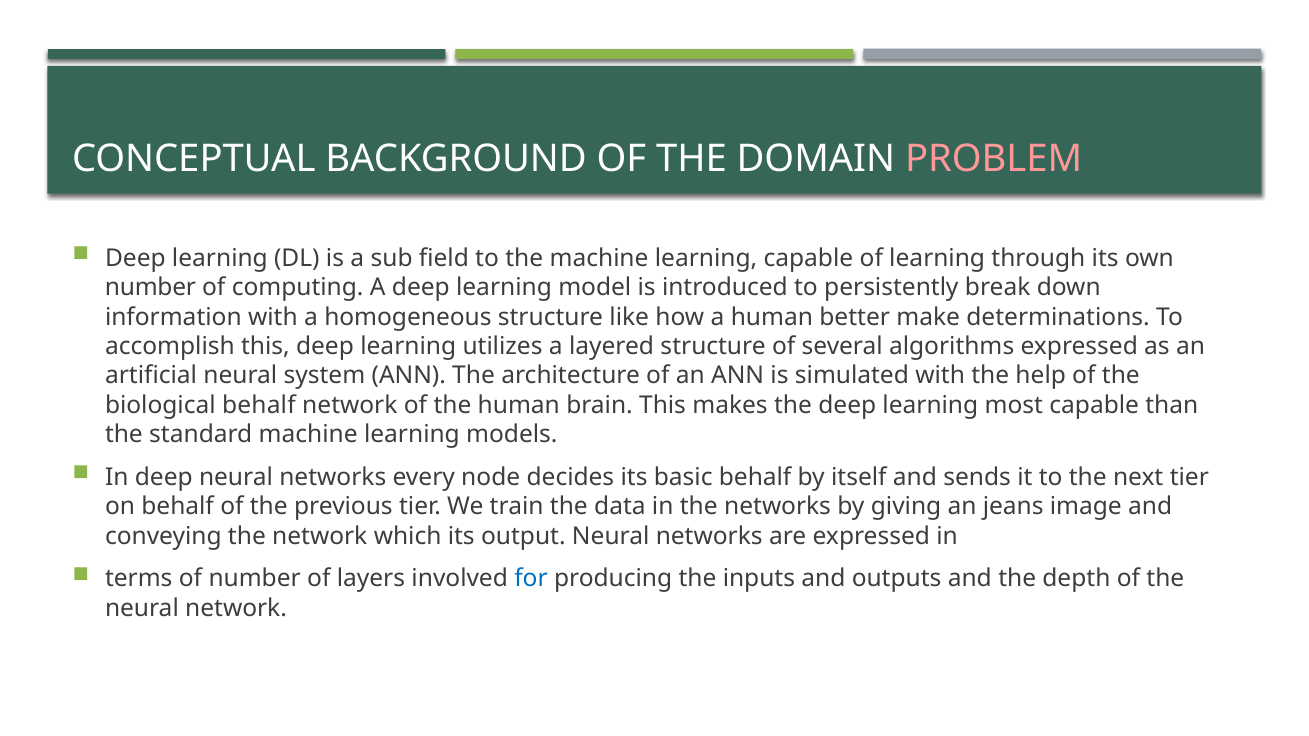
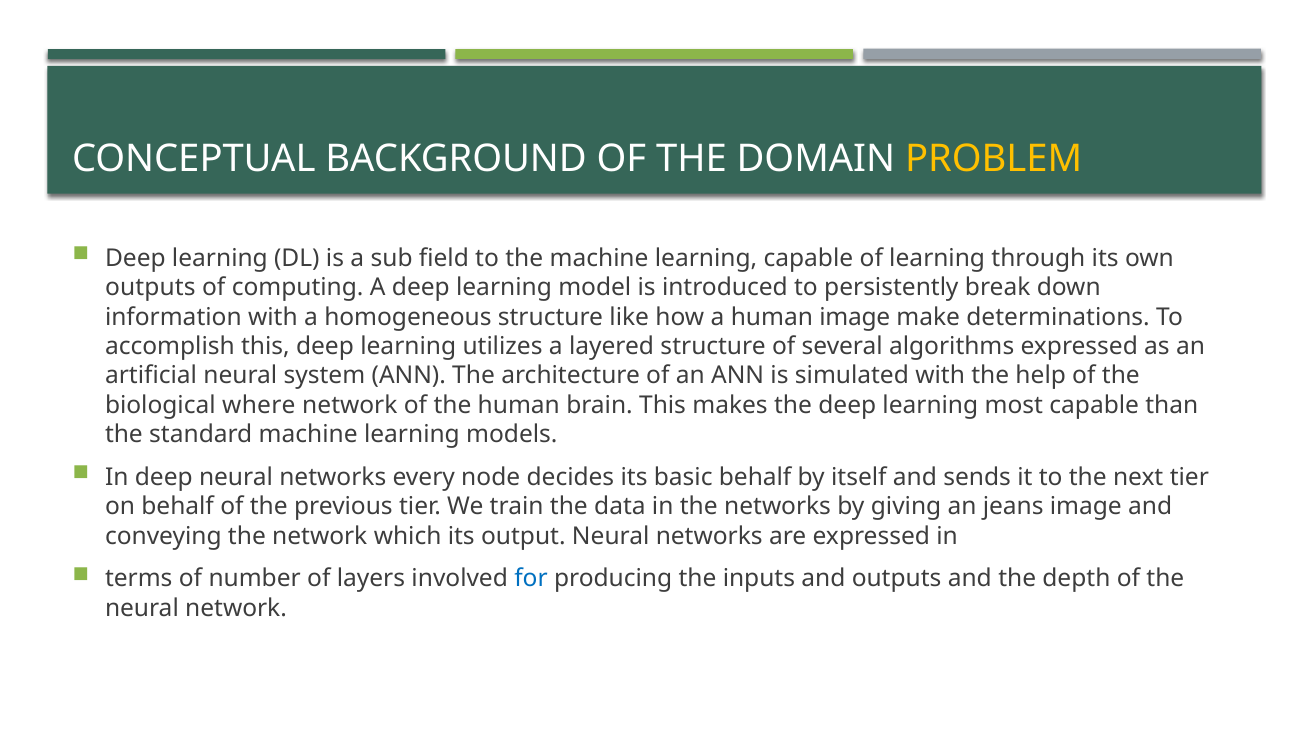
PROBLEM colour: pink -> yellow (994, 159)
number: number -> outputs (150, 288)
human better: better -> image (855, 317)
biological behalf: behalf -> where (259, 405)
